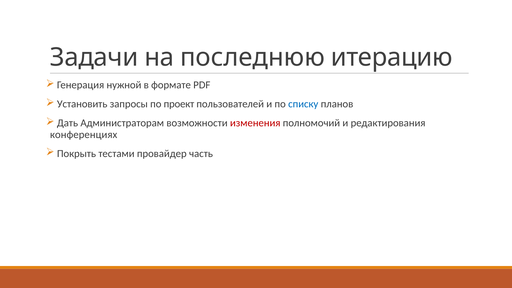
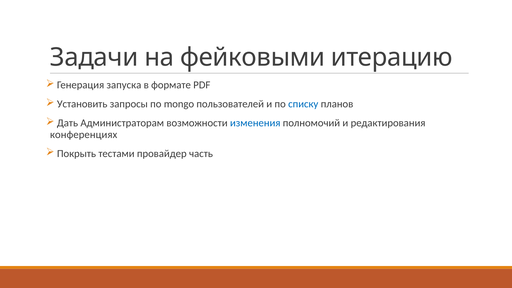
последнюю: последнюю -> фейковыми (253, 57)
нужной: нужной -> запуска (124, 85)
проект: проект -> mongo (179, 104)
изменения colour: red -> blue (255, 123)
